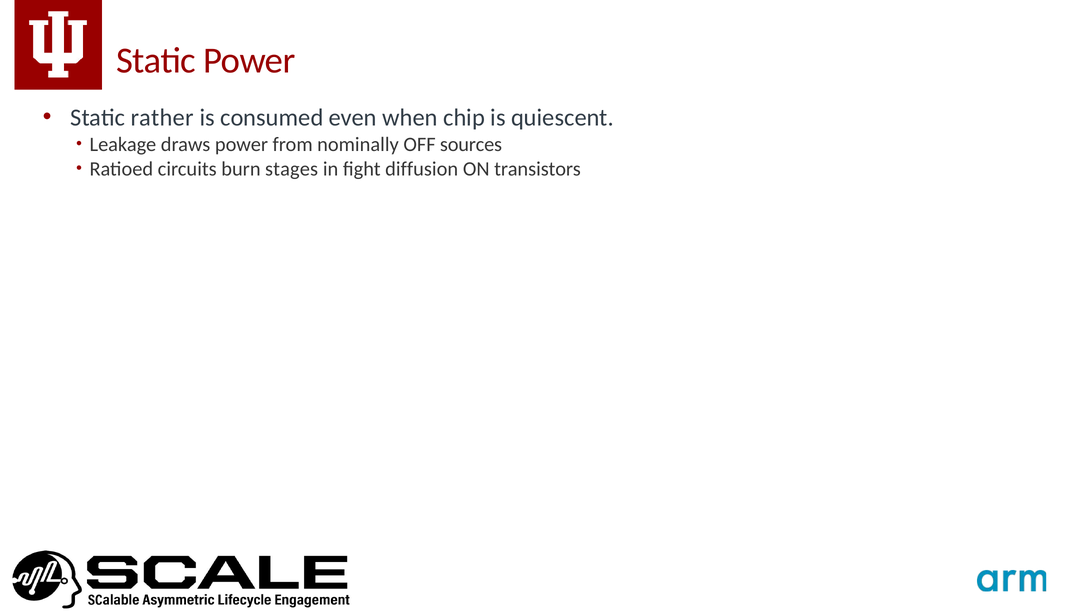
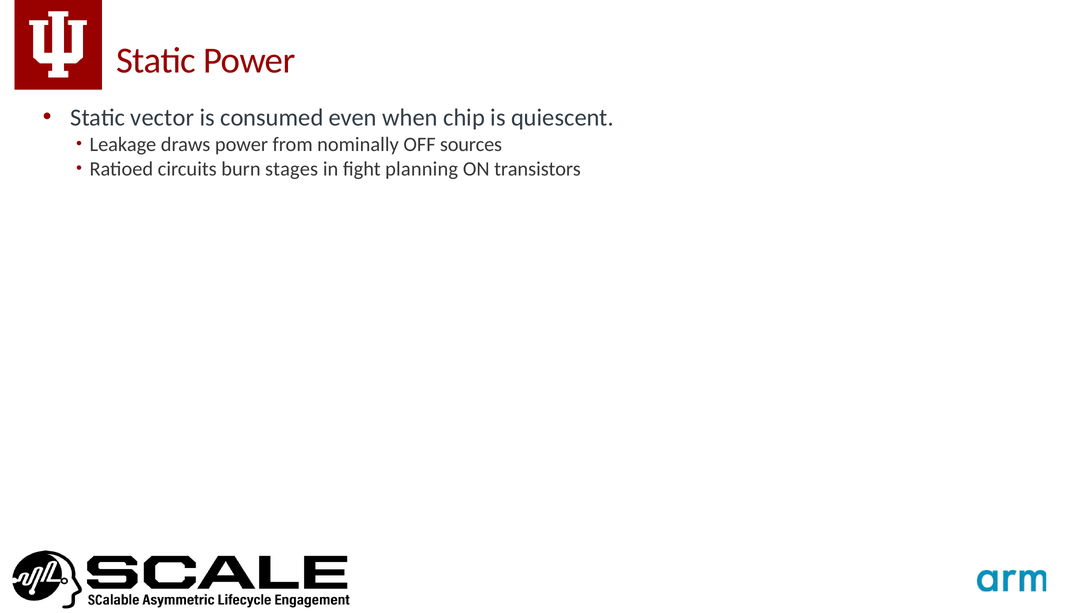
rather: rather -> vector (162, 118)
diffusion: diffusion -> planning (422, 169)
